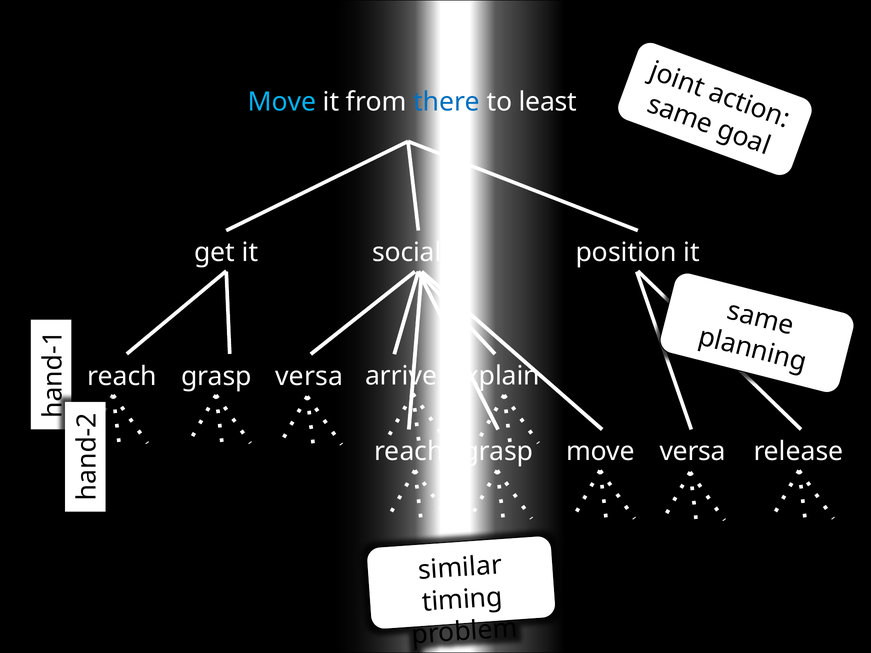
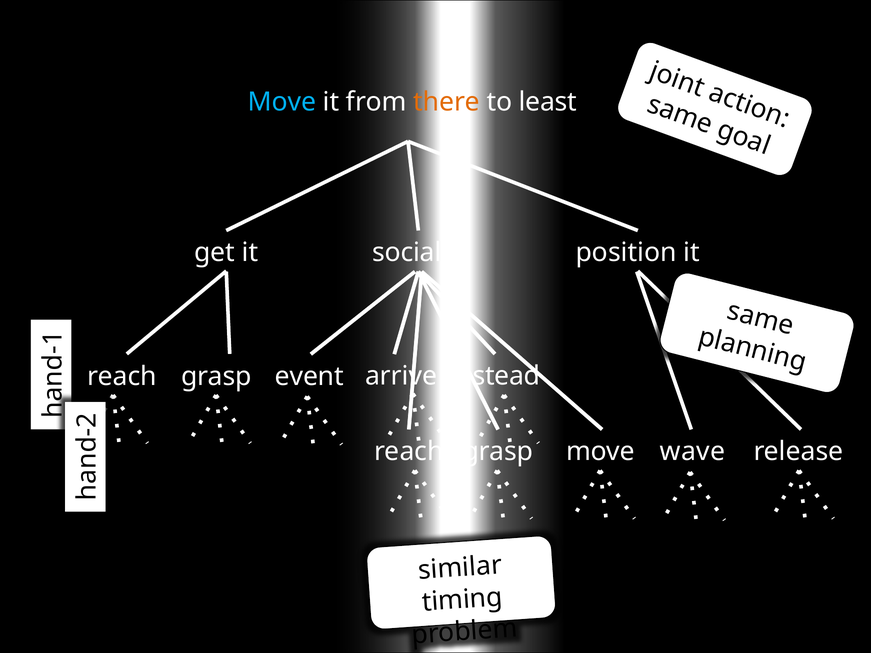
there colour: blue -> orange (447, 102)
explain: explain -> instead (495, 376)
versa: versa -> event (309, 376)
versa: versa -> wave (693, 452)
